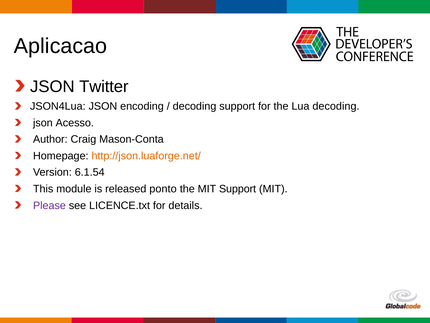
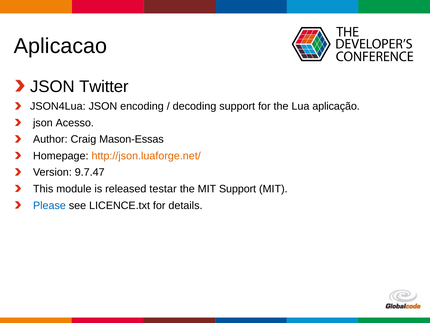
Lua decoding: decoding -> aplicação (336, 106)
Mason-Conta: Mason-Conta -> Mason-Essas (132, 139)
6.1.54: 6.1.54 -> 9.7.47 (90, 172)
ponto: ponto -> testar (163, 189)
Please colour: purple -> blue (49, 205)
